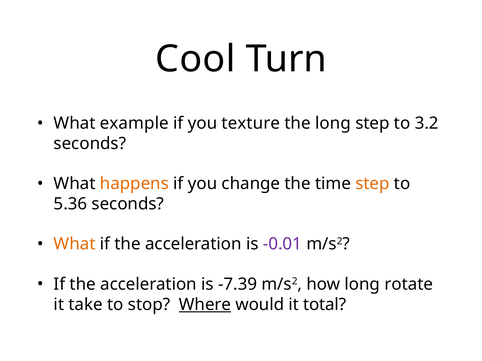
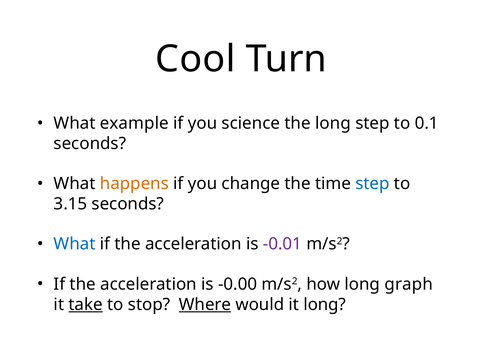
texture: texture -> science (251, 124)
3.2: 3.2 -> 0.1 (427, 124)
step colour: orange -> blue (372, 184)
5.36: 5.36 -> 3.15 (70, 204)
What colour: orange -> blue (75, 244)
-7.39: -7.39 -> -0.00 (238, 285)
rotate: rotate -> graph (409, 285)
take underline: none -> present (86, 305)
it total: total -> long (325, 305)
